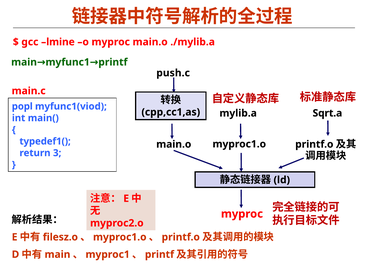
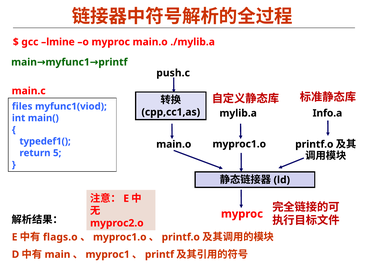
popl: popl -> files (22, 106)
Sqrt.a: Sqrt.a -> Info.a (327, 113)
3: 3 -> 5 (57, 153)
filesz.o: filesz.o -> flags.o (60, 237)
